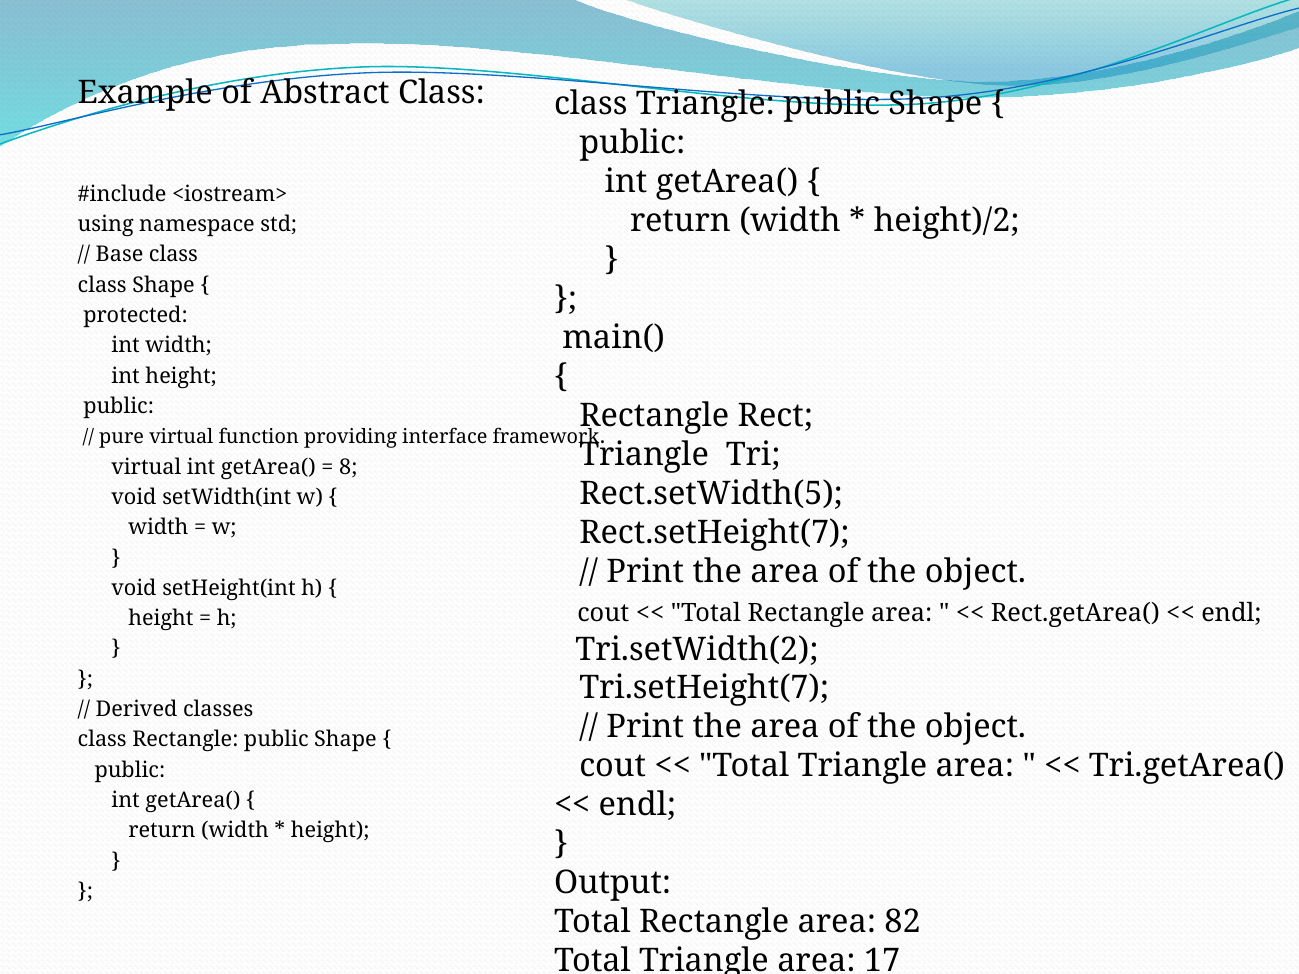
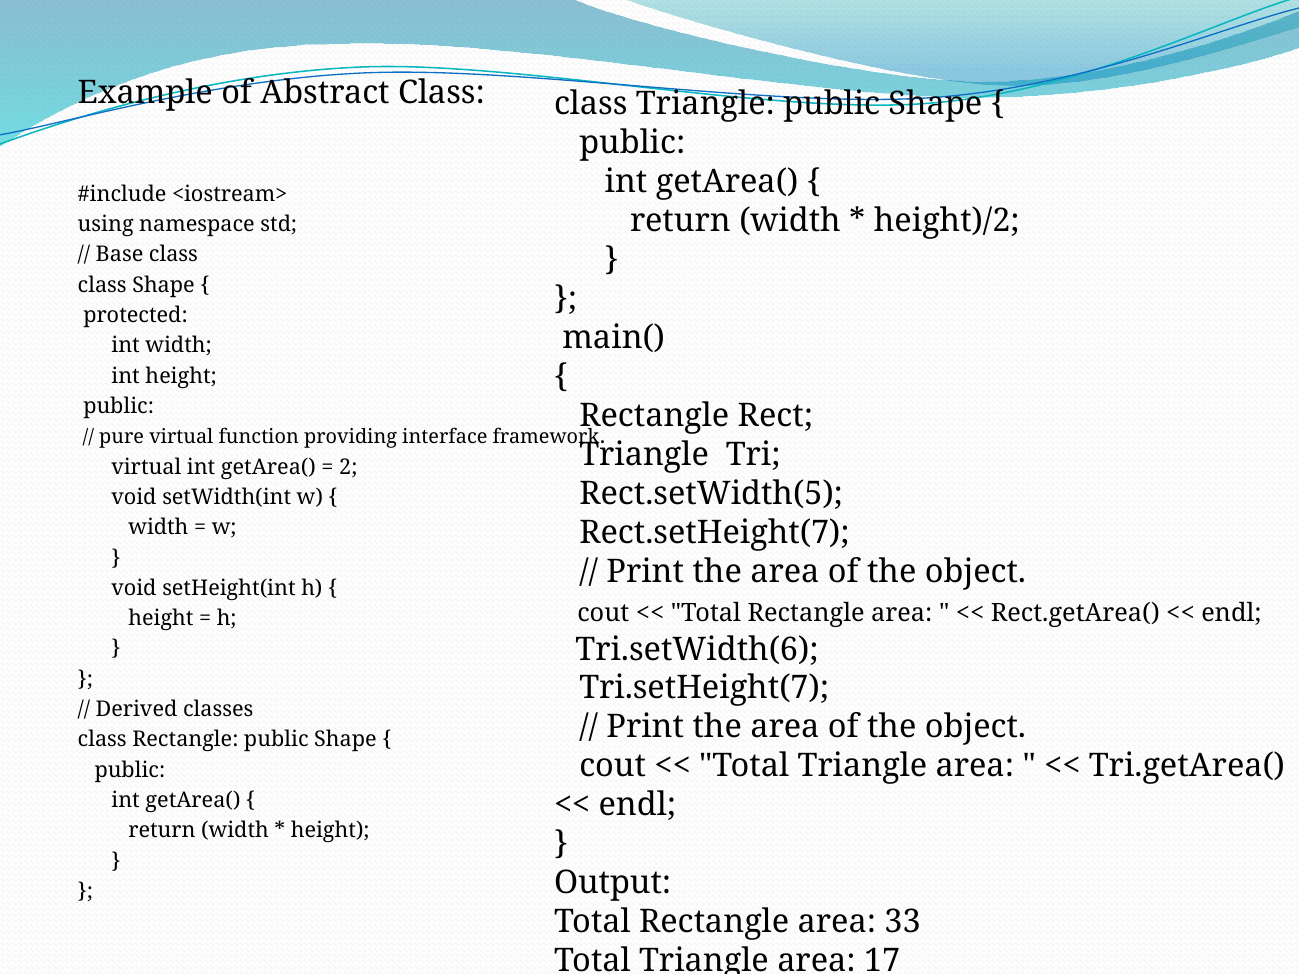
8: 8 -> 2 (348, 467)
Tri.setWidth(2: Tri.setWidth(2 -> Tri.setWidth(6 (697, 649)
82: 82 -> 33 (903, 922)
